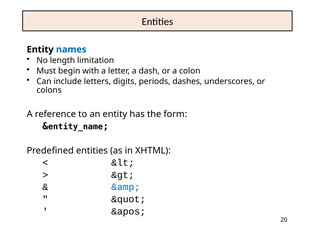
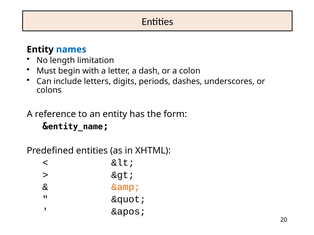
&amp colour: blue -> orange (126, 187)
